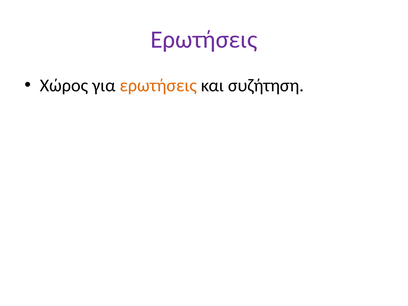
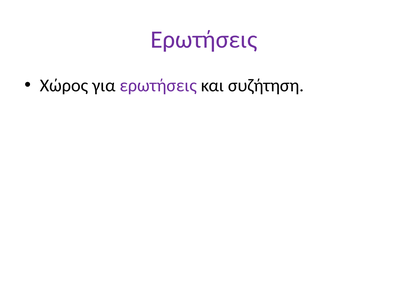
ερωτήσεις colour: orange -> purple (158, 86)
